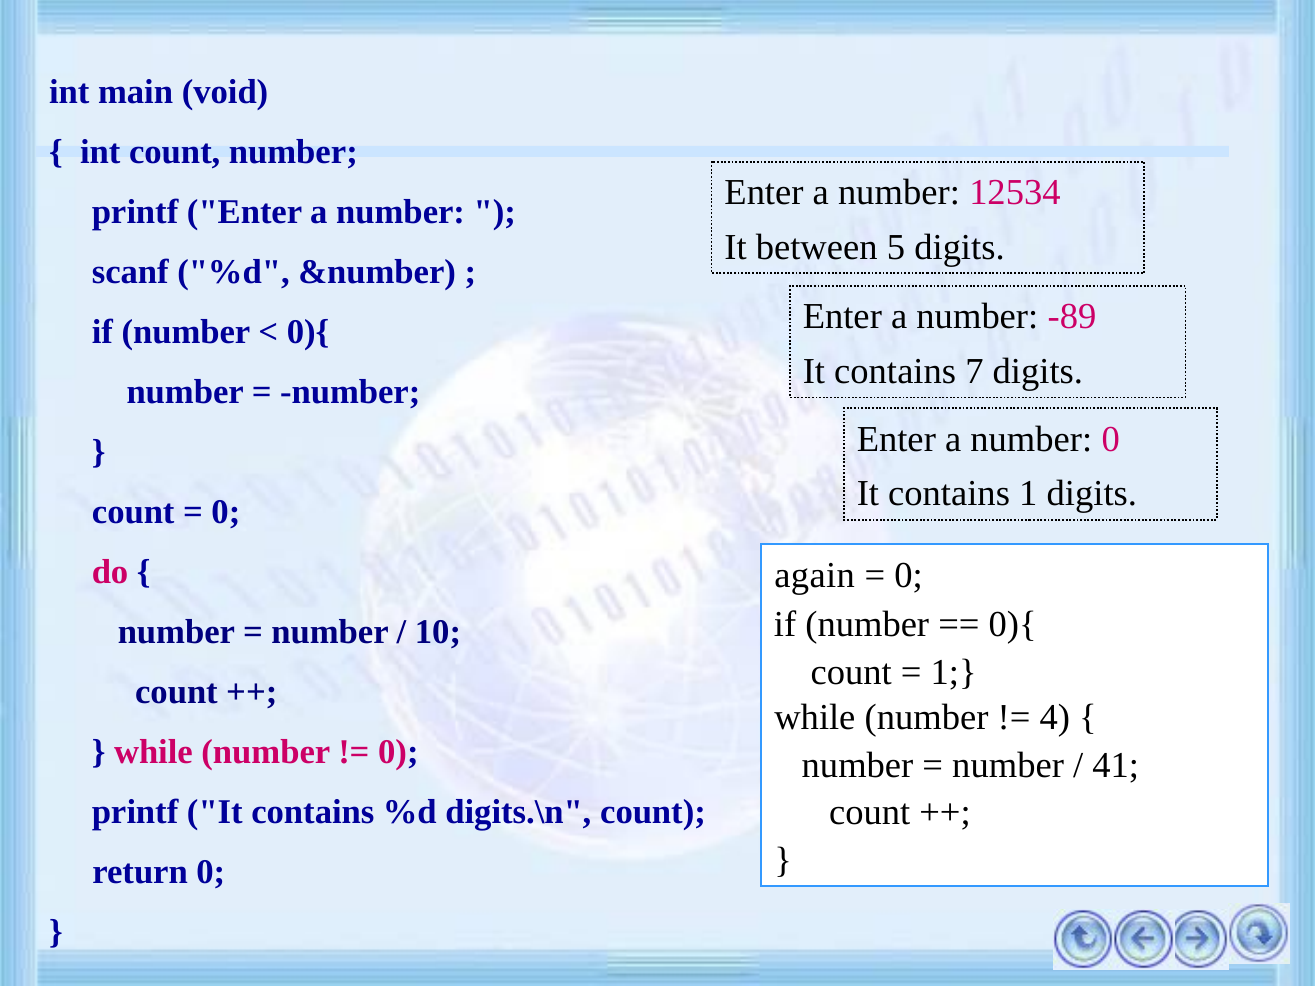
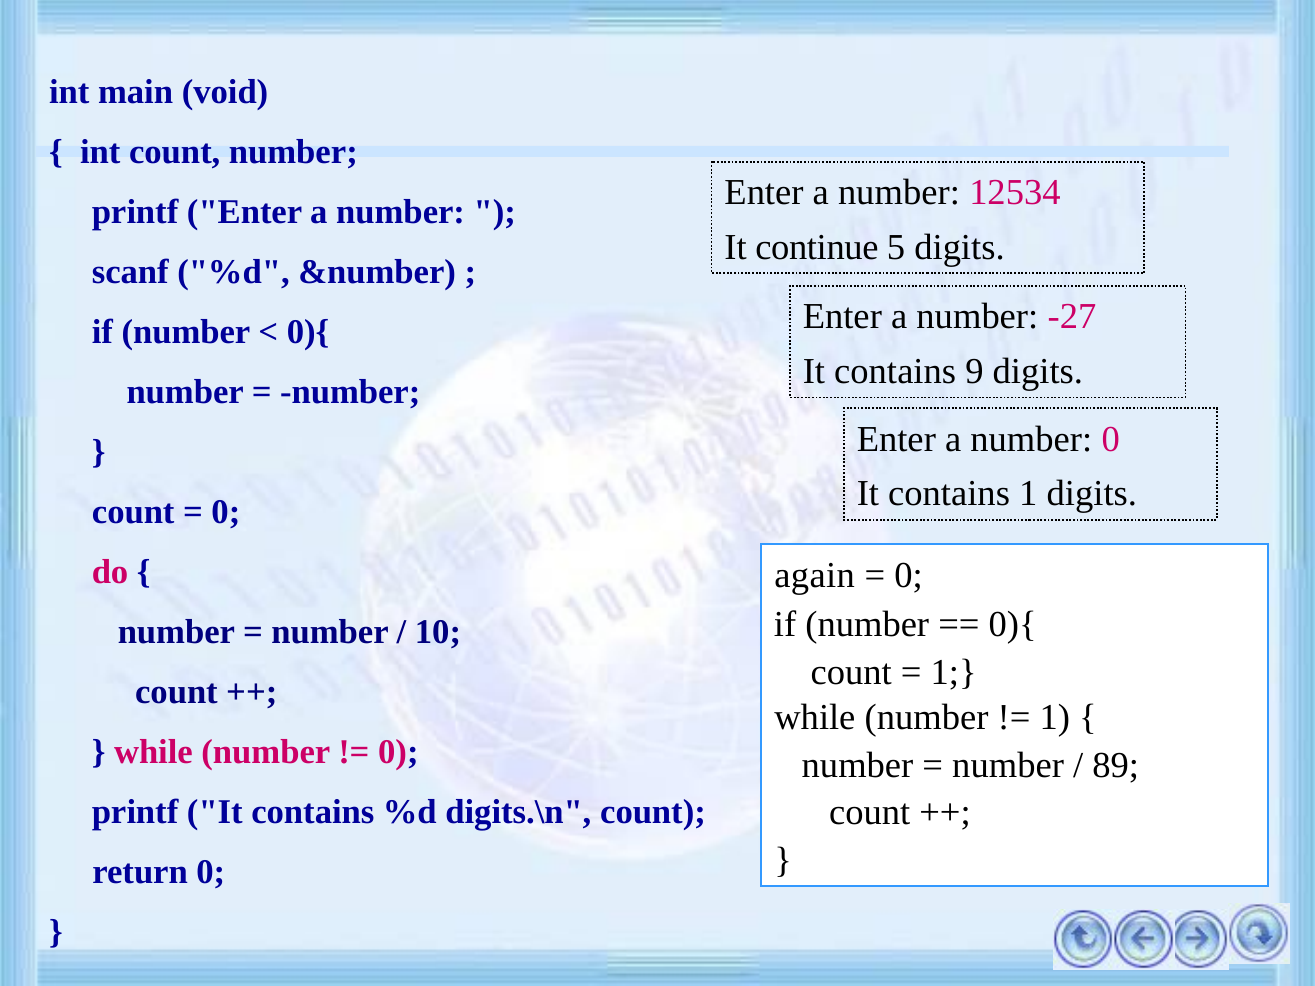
between: between -> continue (817, 247)
-89: -89 -> -27 (1072, 317)
7: 7 -> 9 (974, 372)
4: 4 -> 1 (1055, 718)
41: 41 -> 89 (1116, 765)
